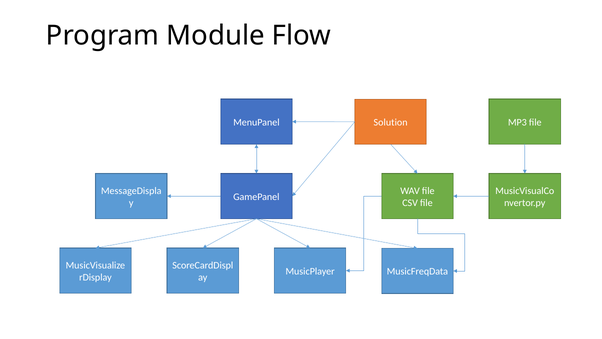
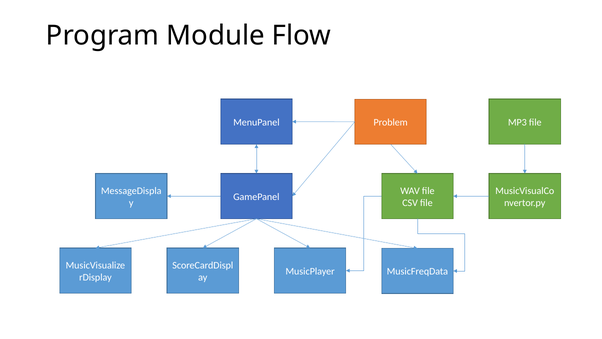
Solution: Solution -> Problem (391, 122)
